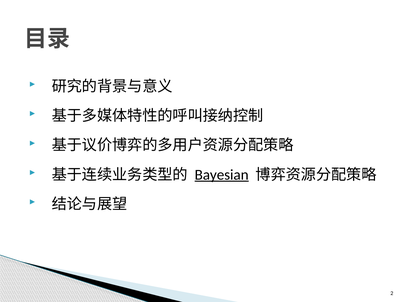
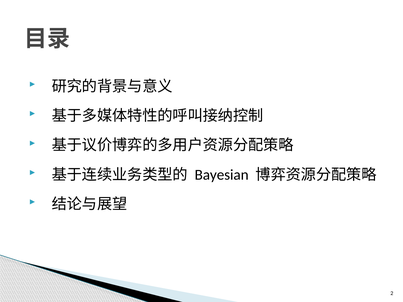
Bayesian underline: present -> none (222, 175)
